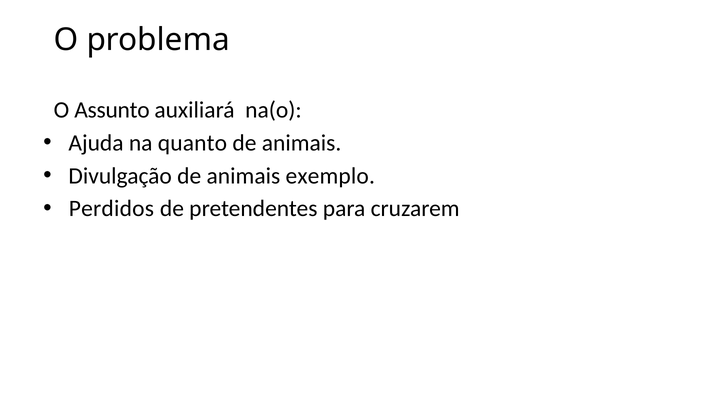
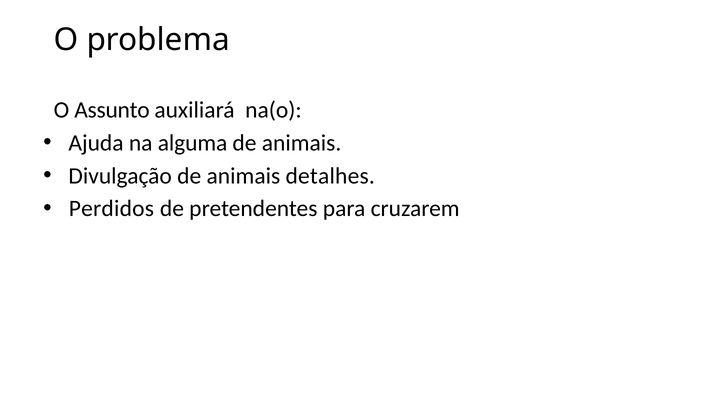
quanto: quanto -> alguma (193, 143)
exemplo: exemplo -> detalhes (330, 176)
